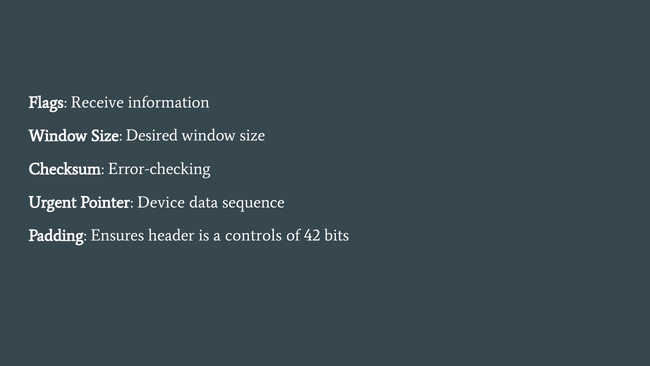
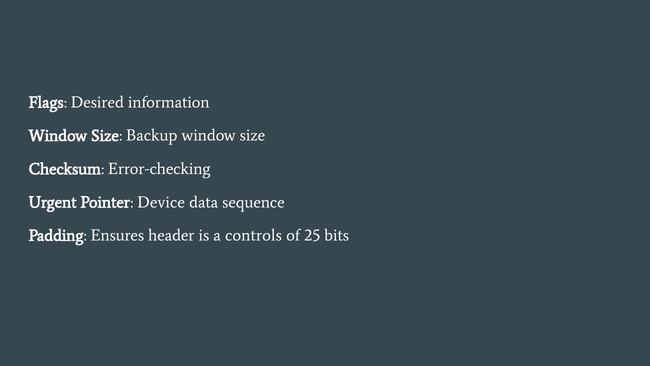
Receive: Receive -> Desired (97, 102)
Desired: Desired -> Backup (152, 135)
42: 42 -> 25 (312, 235)
